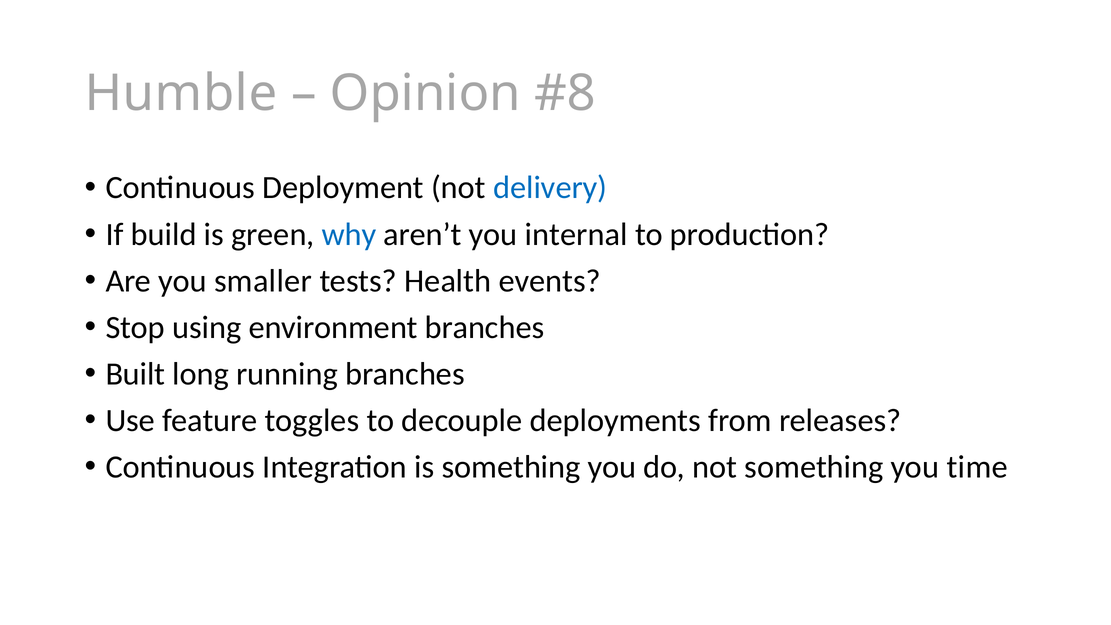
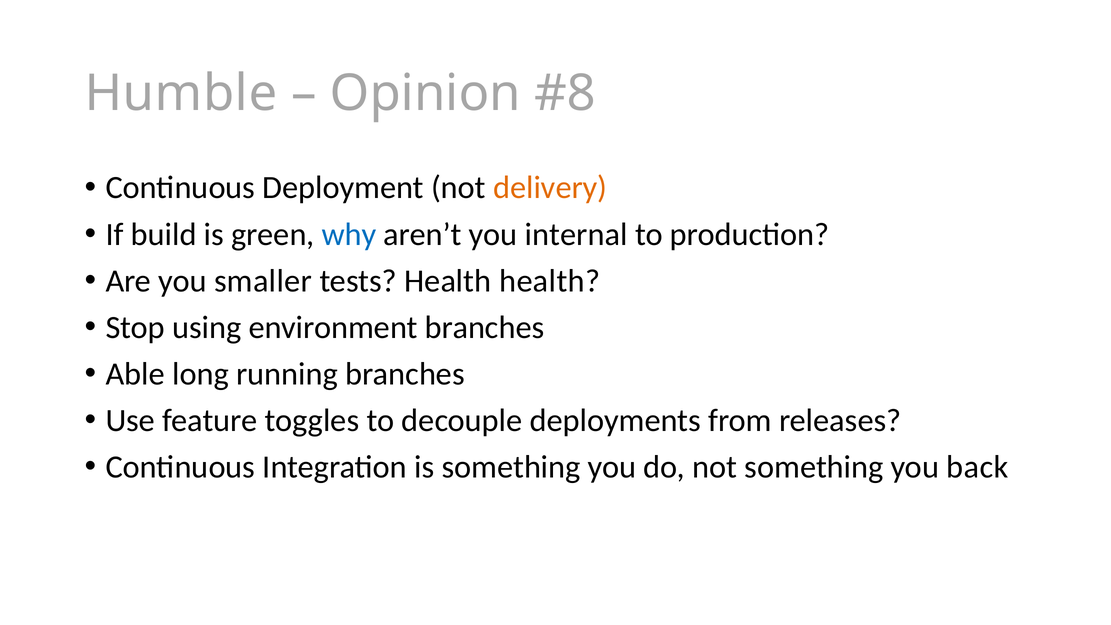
delivery colour: blue -> orange (550, 188)
Health events: events -> health (550, 281)
Built: Built -> Able (135, 374)
time: time -> back (977, 467)
